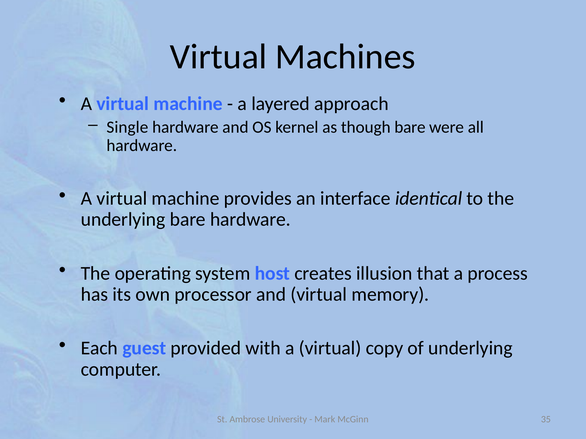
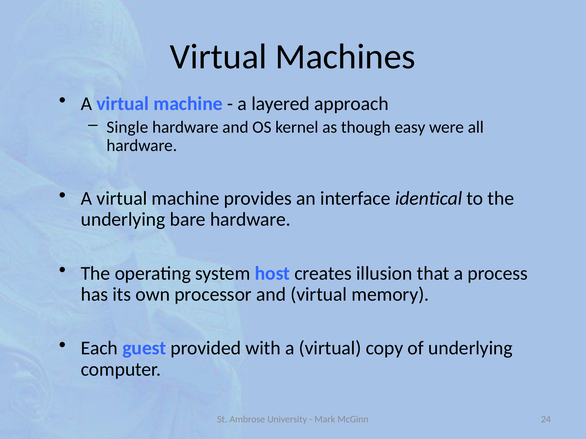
though bare: bare -> easy (410, 127)
35: 35 -> 24 (546, 420)
